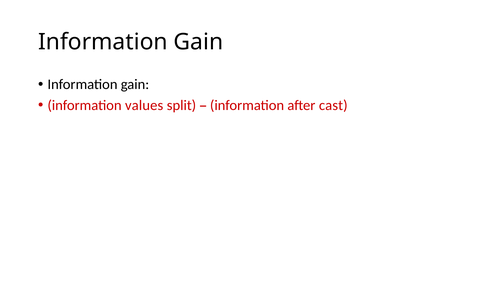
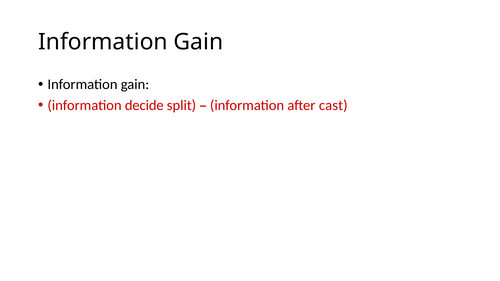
values: values -> decide (144, 106)
